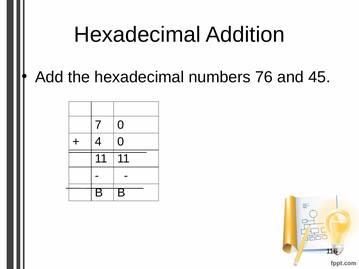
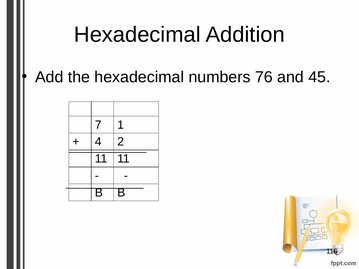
7 0: 0 -> 1 (121, 125)
4 0: 0 -> 2 (121, 142)
